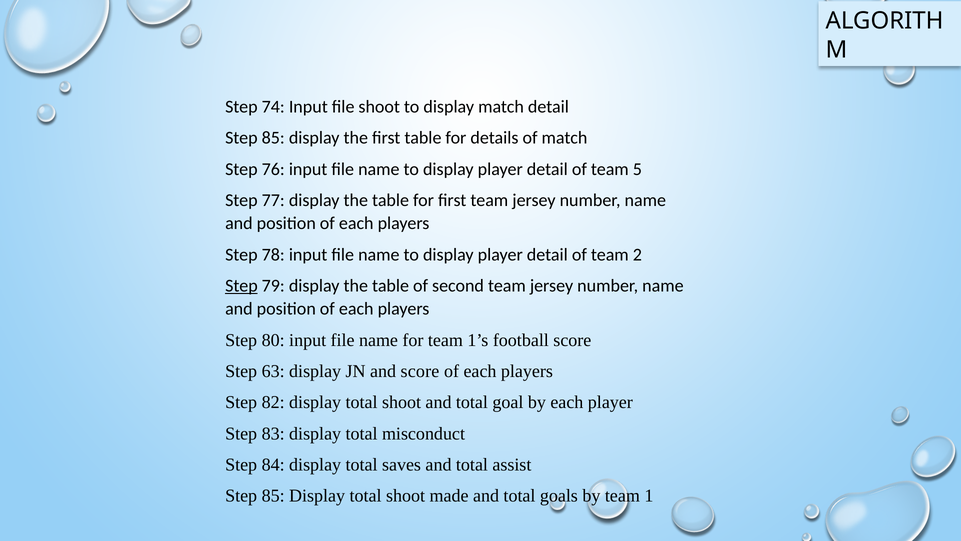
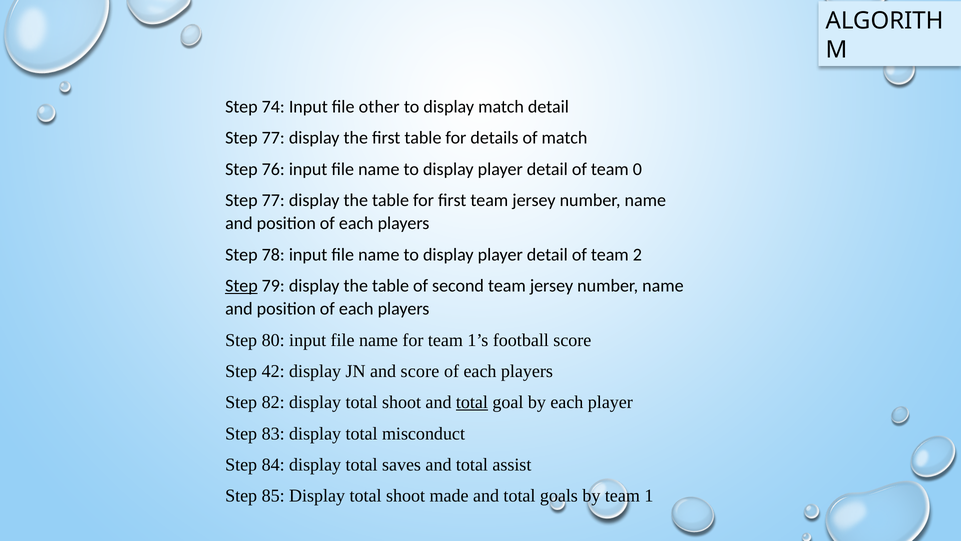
file shoot: shoot -> other (379, 107)
85: 85 -> 77 (273, 138)
5: 5 -> 0 (637, 169)
63: 63 -> 42 (273, 371)
total underline: none -> present (472, 402)
